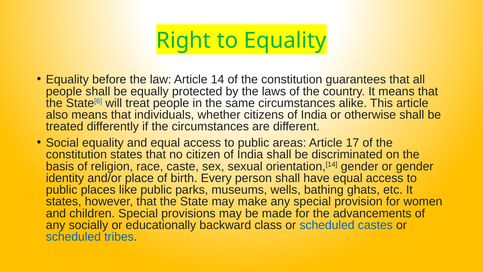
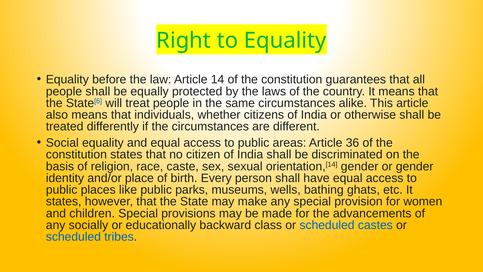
17: 17 -> 36 (353, 143)
